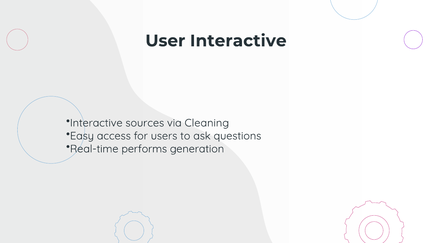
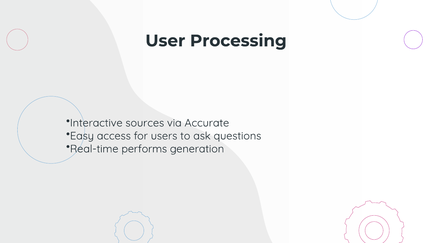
User Interactive: Interactive -> Processing (238, 41)
Cleaning: Cleaning -> Accurate (207, 123)
